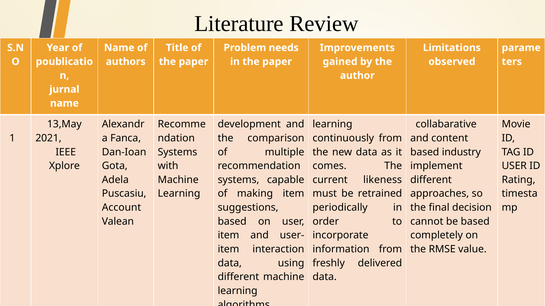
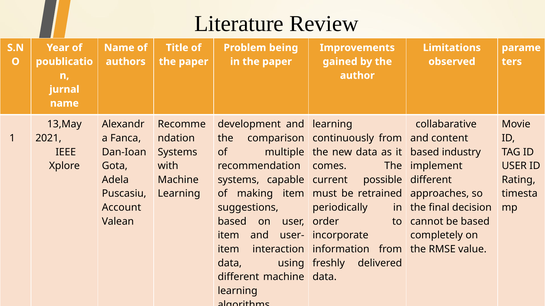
needs: needs -> being (284, 48)
likeness: likeness -> possible (383, 180)
